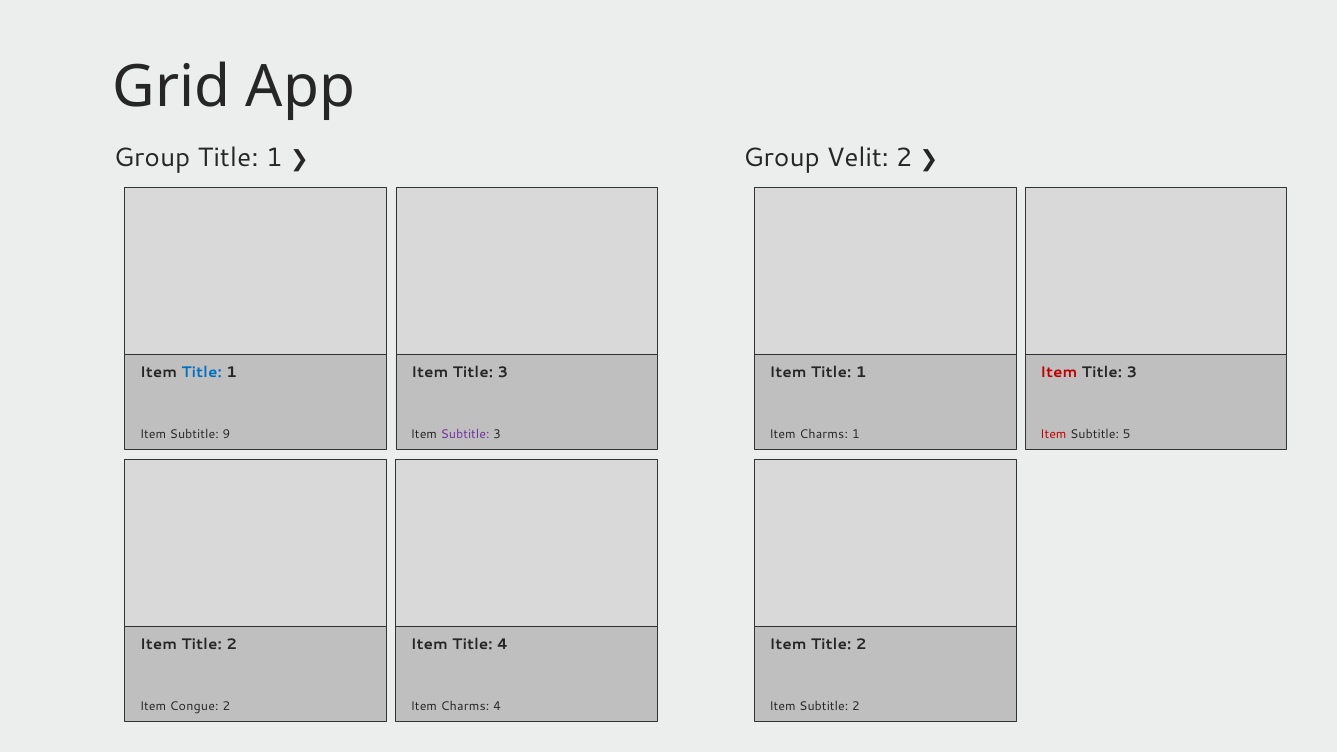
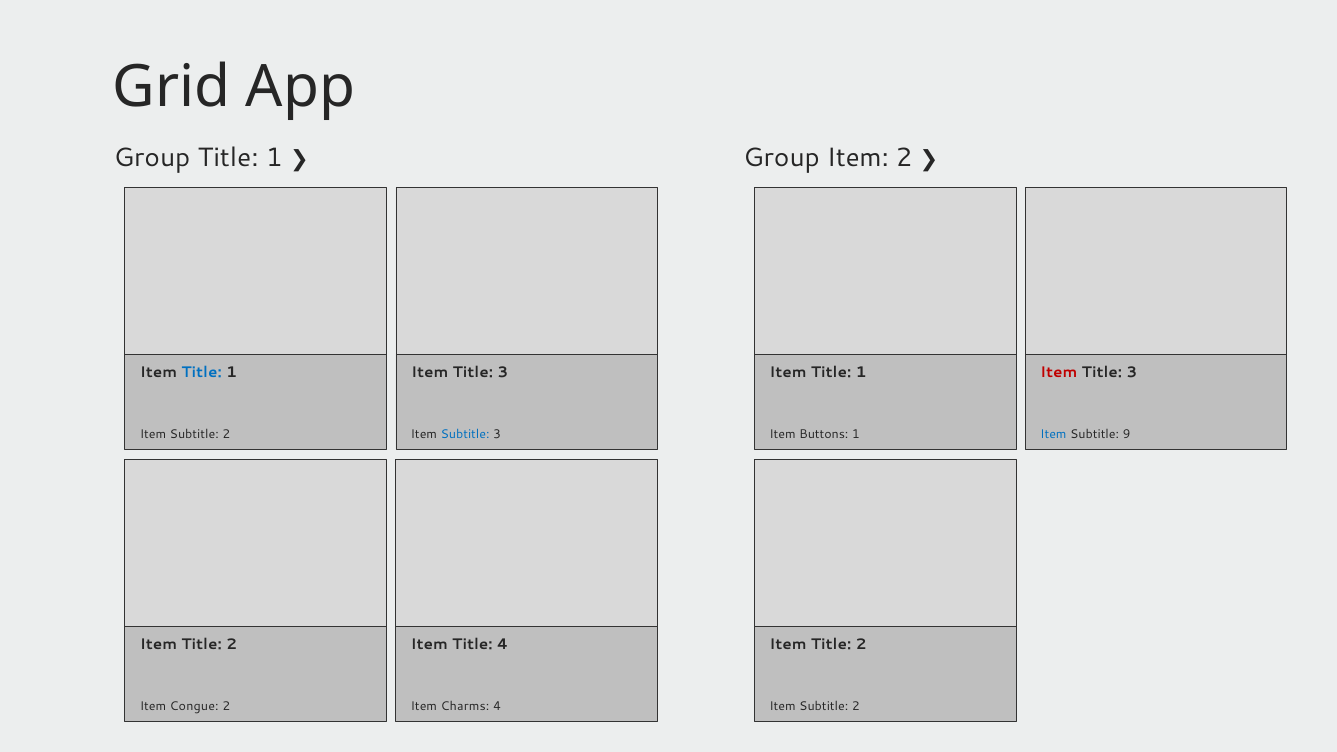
Group Velit: Velit -> Item (858, 158)
9: 9 -> 2 (226, 434)
Subtitle colour: purple -> blue (465, 434)
Charms: Charms -> Buttons (824, 434)
Item colour: red -> blue (1053, 434)
5: 5 -> 9 (1127, 434)
